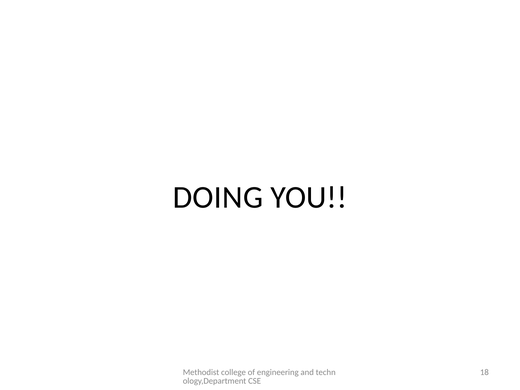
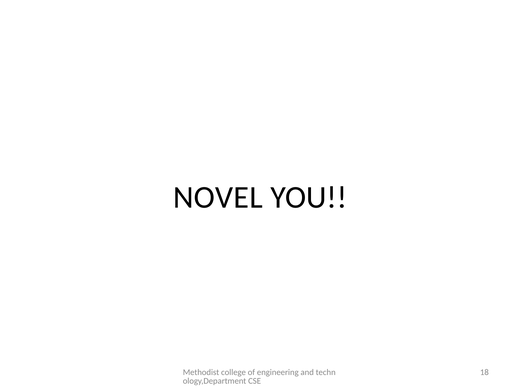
DOING: DOING -> NOVEL (218, 197)
